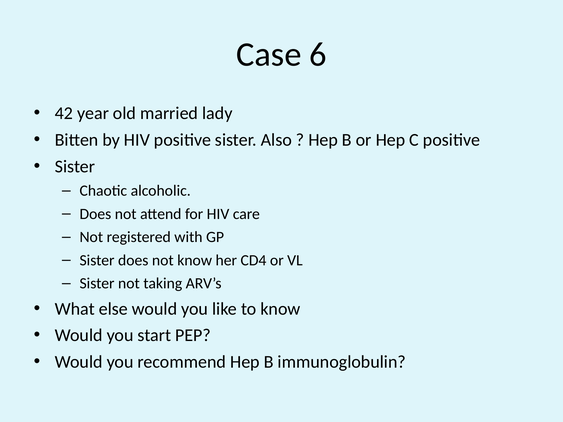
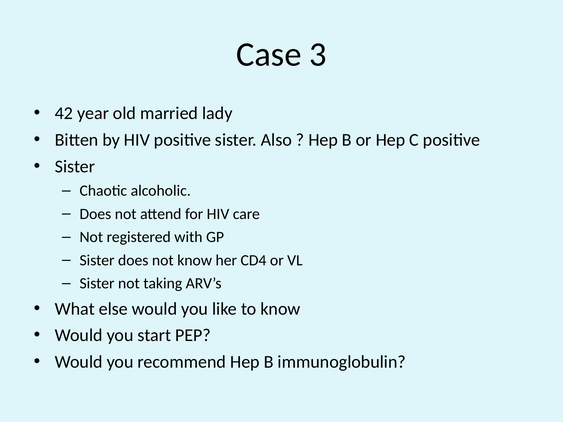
6: 6 -> 3 (318, 55)
